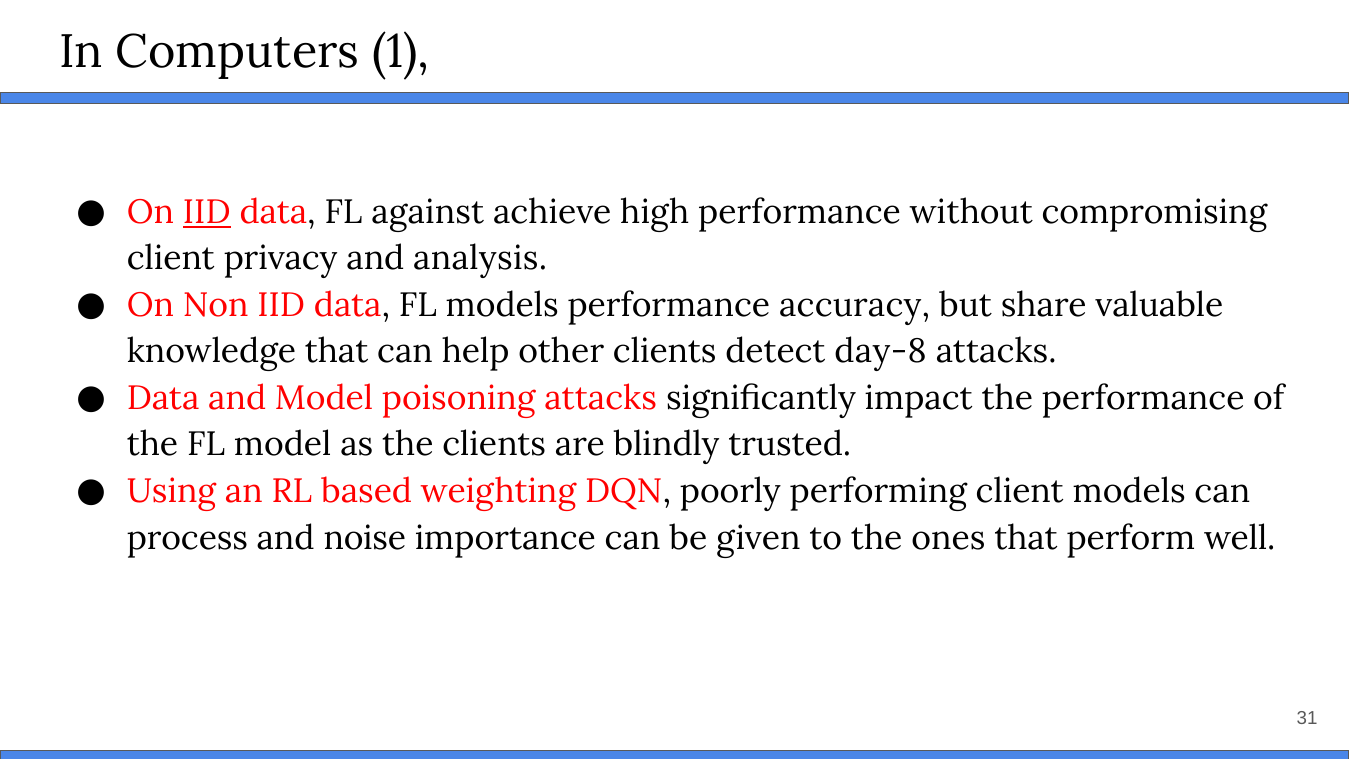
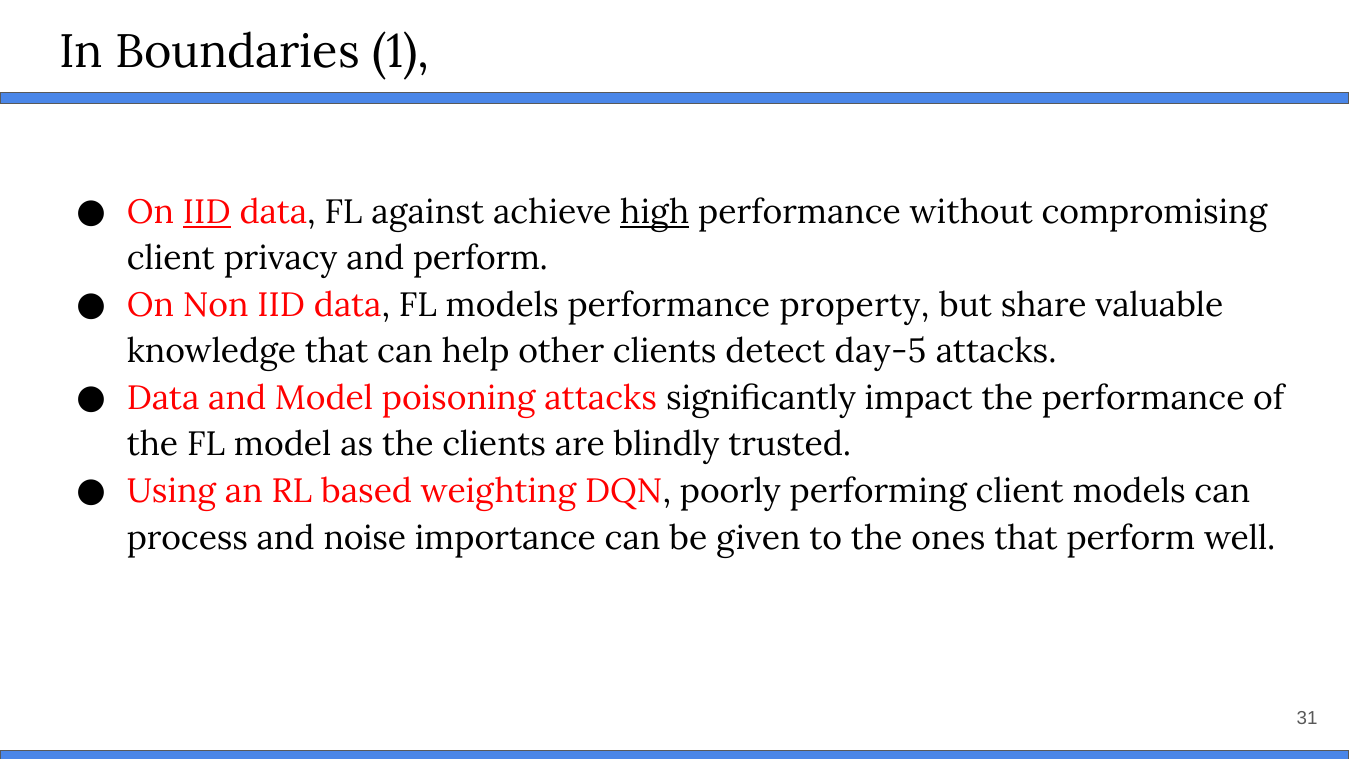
Computers: Computers -> Boundaries (238, 52)
high underline: none -> present (655, 212)
and analysis: analysis -> perform (480, 259)
accuracy: accuracy -> property (855, 305)
day-8: day-8 -> day-5 (881, 352)
